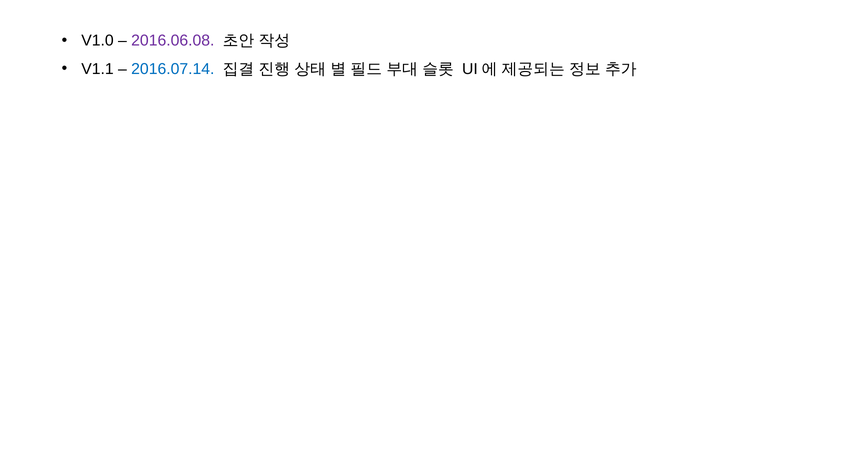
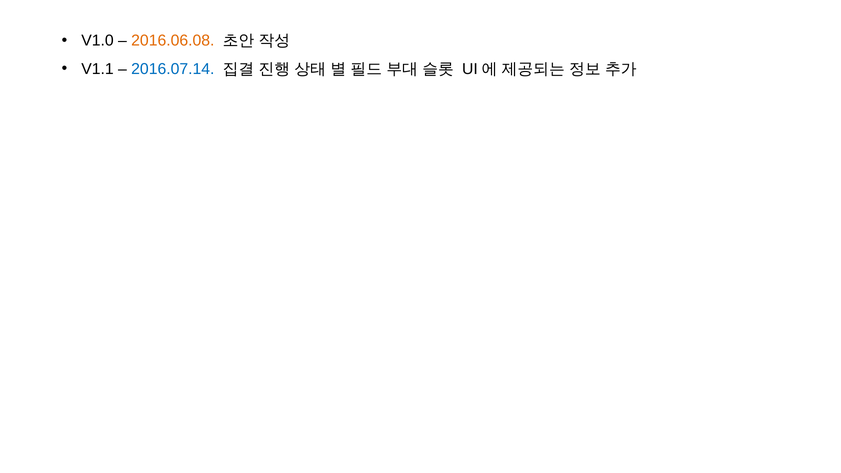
2016.06.08 colour: purple -> orange (173, 41)
